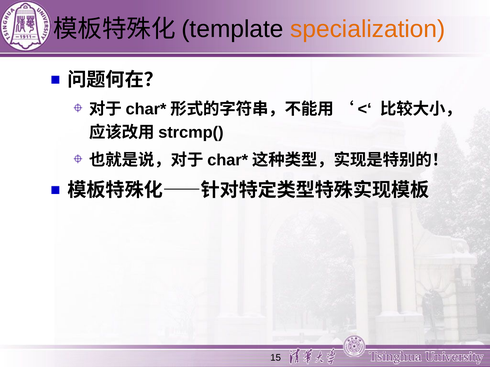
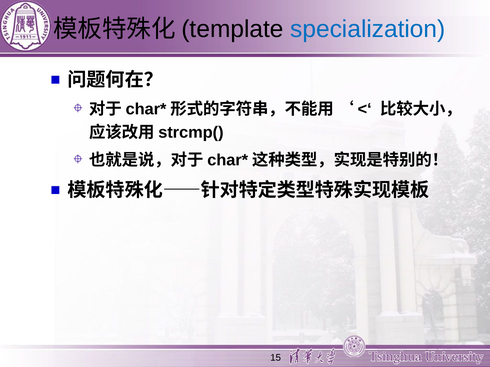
specialization colour: orange -> blue (368, 29)
